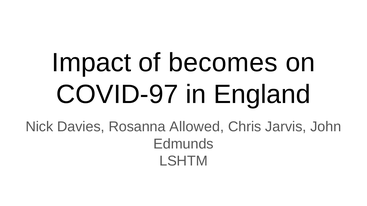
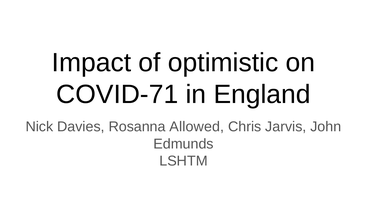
becomes: becomes -> optimistic (223, 63)
COVID-97: COVID-97 -> COVID-71 (117, 95)
